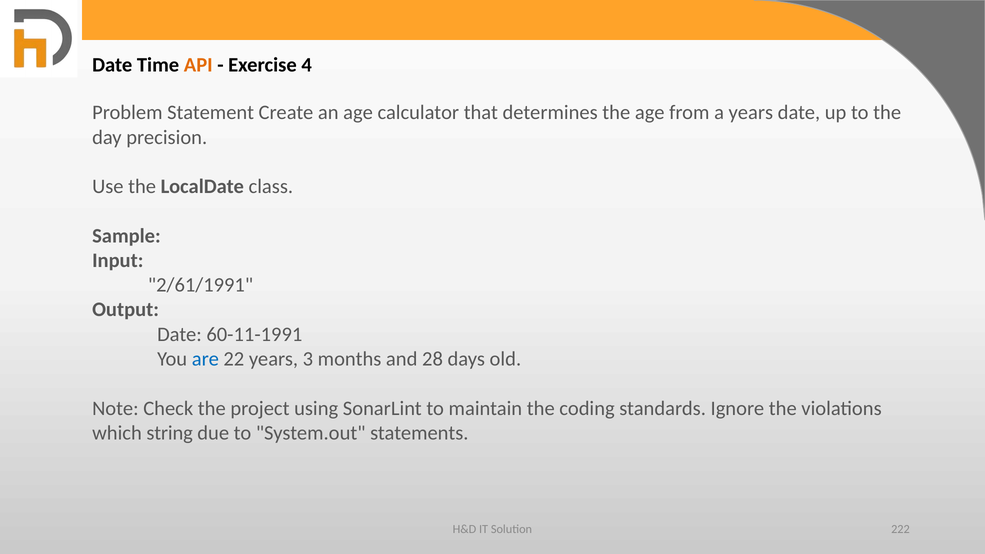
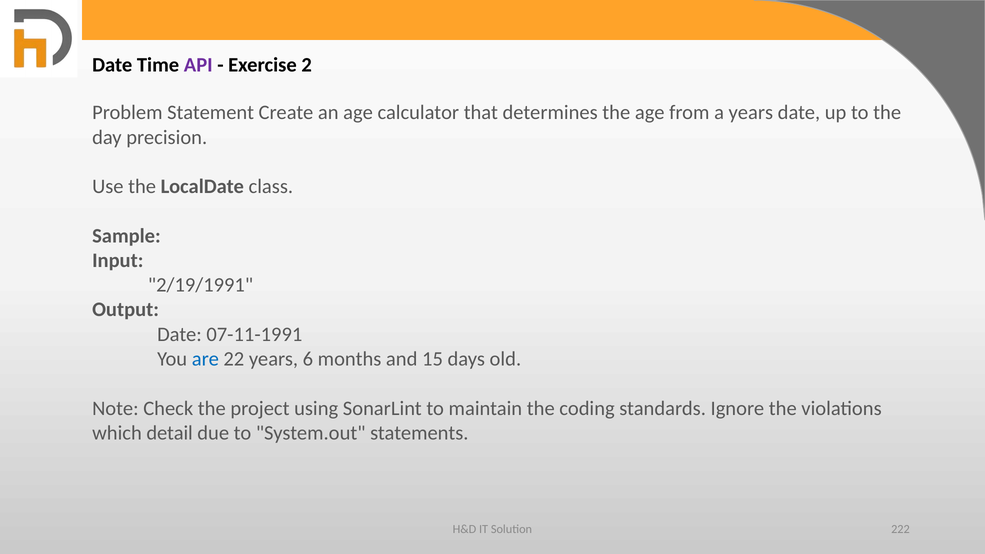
API colour: orange -> purple (198, 65)
4: 4 -> 2 (307, 65)
2/61/1991: 2/61/1991 -> 2/19/1991 (201, 285)
60-11-1991: 60-11-1991 -> 07-11-1991 (254, 334)
3: 3 -> 6 (308, 359)
28: 28 -> 15 (433, 359)
string: string -> detail (170, 433)
